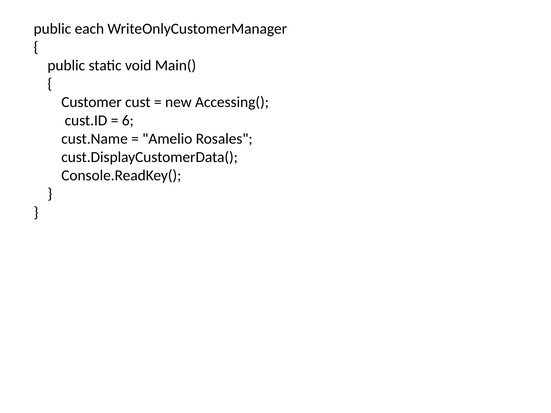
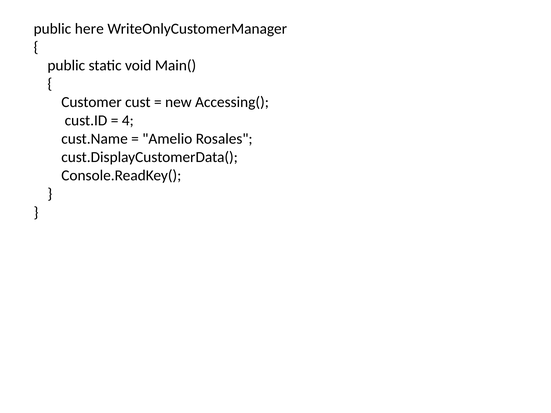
each: each -> here (89, 29)
6: 6 -> 4 (128, 121)
